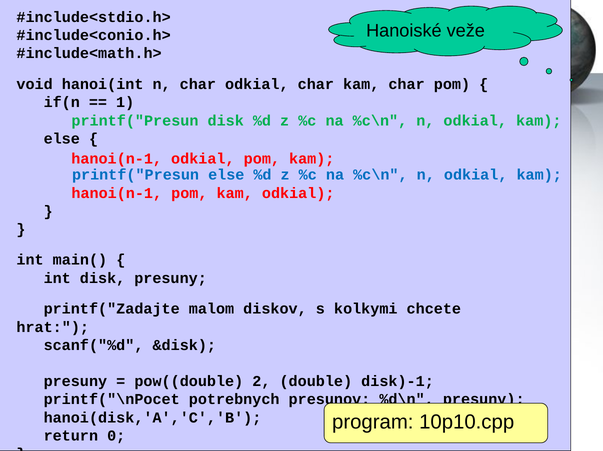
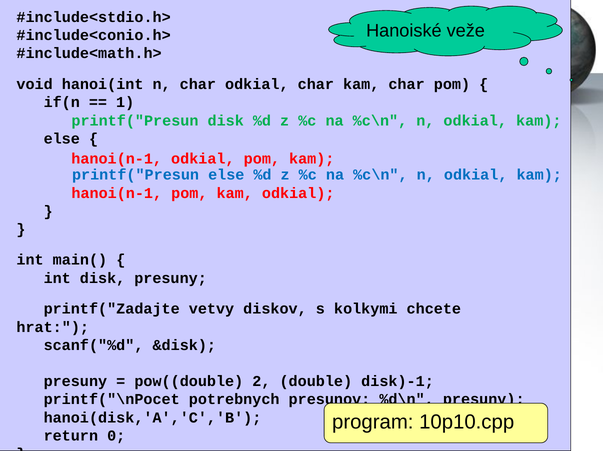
malom: malom -> vetvy (211, 309)
